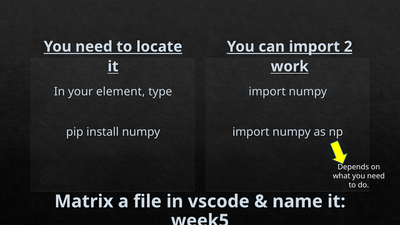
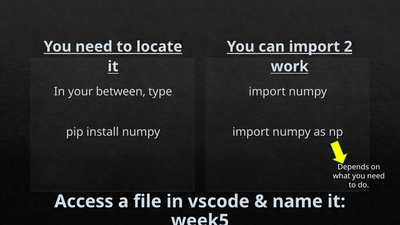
element: element -> between (121, 92)
Matrix: Matrix -> Access (84, 201)
